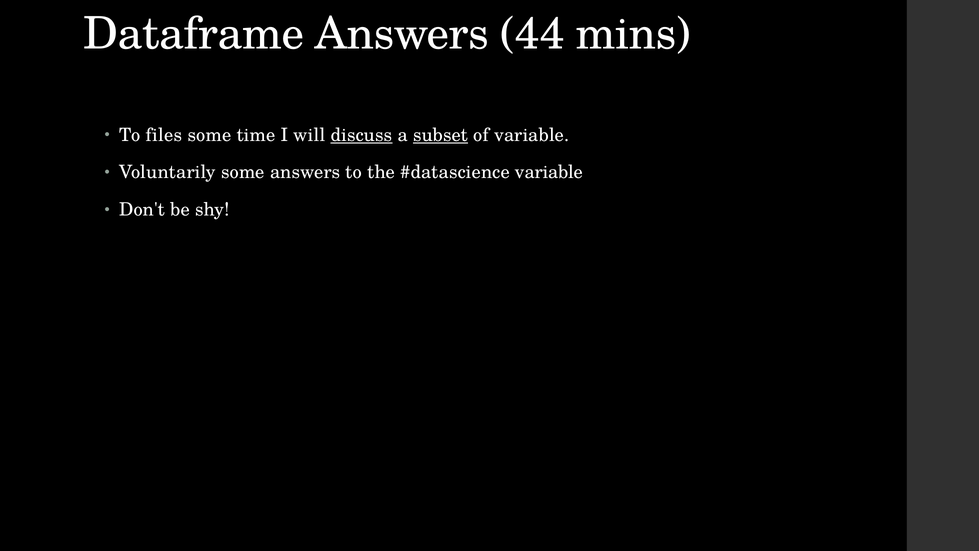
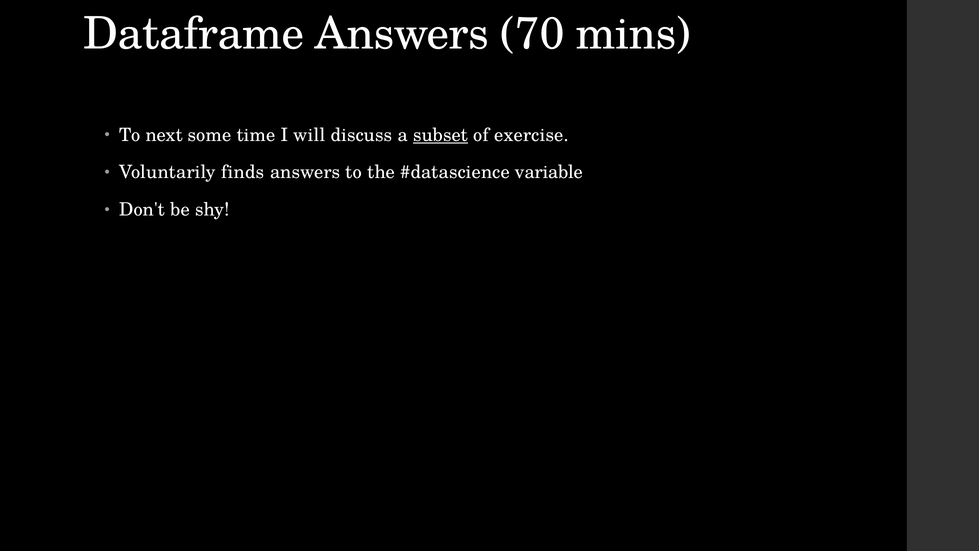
44: 44 -> 70 (532, 34)
files: files -> next (164, 135)
discuss underline: present -> none (362, 135)
of variable: variable -> exercise (532, 135)
Voluntarily some: some -> finds (243, 172)
